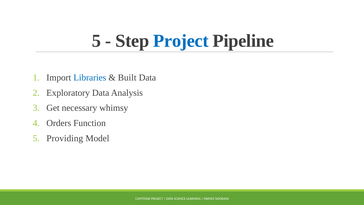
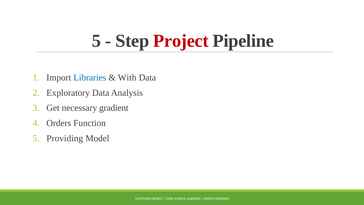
Project colour: blue -> red (181, 41)
Built: Built -> With (127, 78)
whimsy: whimsy -> gradient (114, 108)
